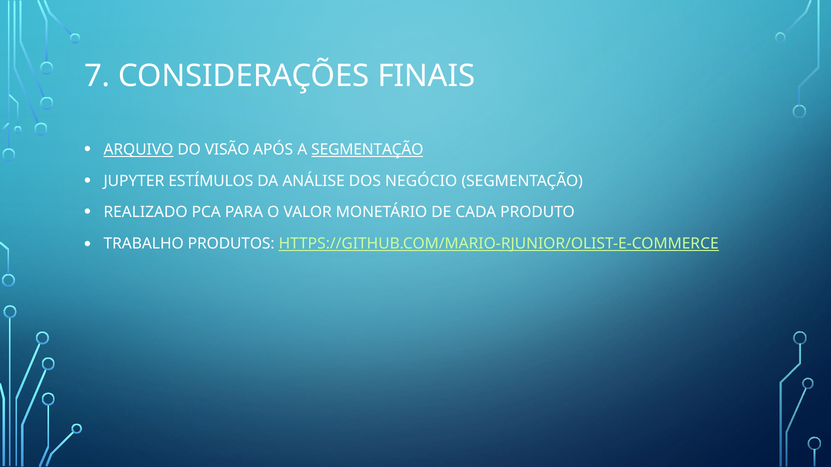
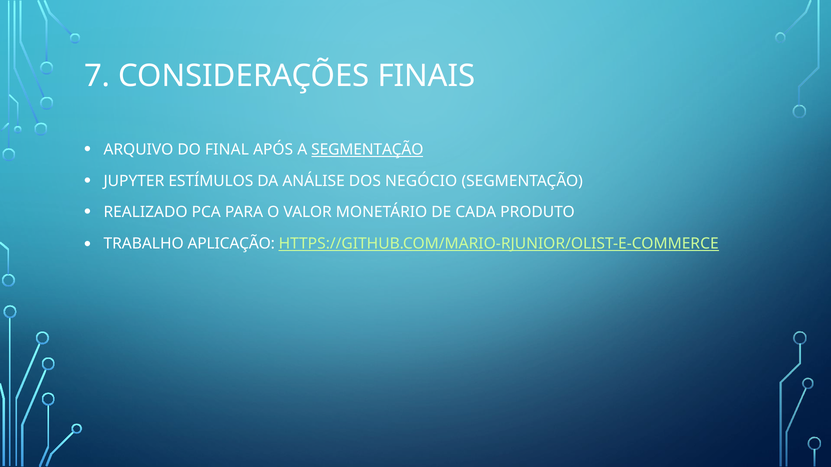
ARQUIVO underline: present -> none (138, 150)
VISÃO: VISÃO -> FINAL (227, 150)
PRODUTOS: PRODUTOS -> APLICAÇÃO (231, 244)
